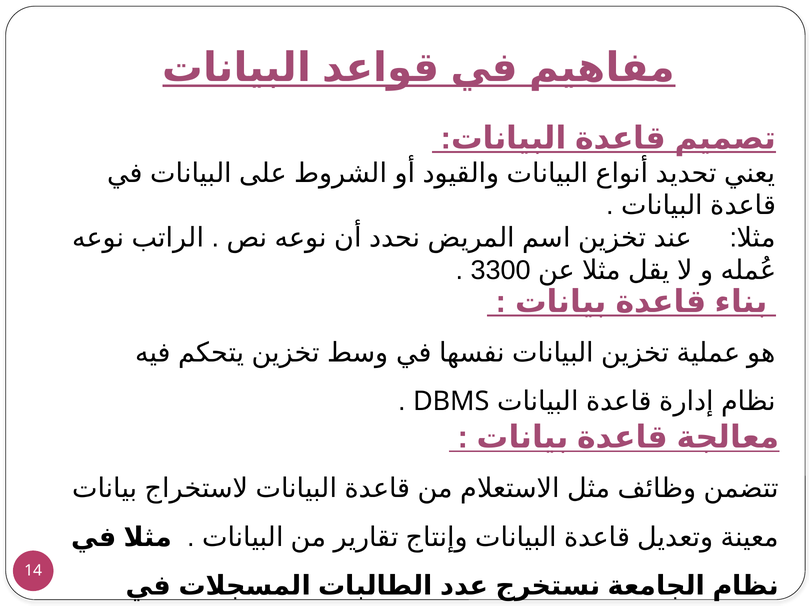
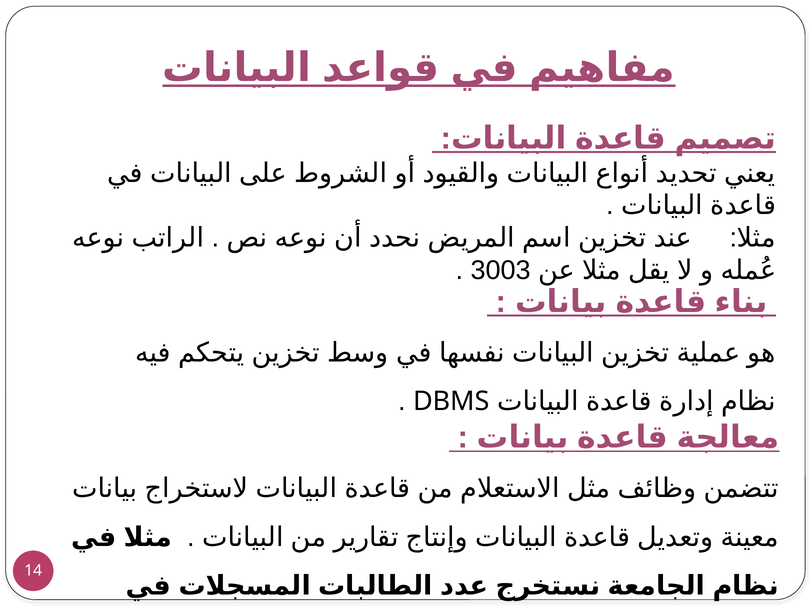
3300: 3300 -> 3003 (501, 271)
